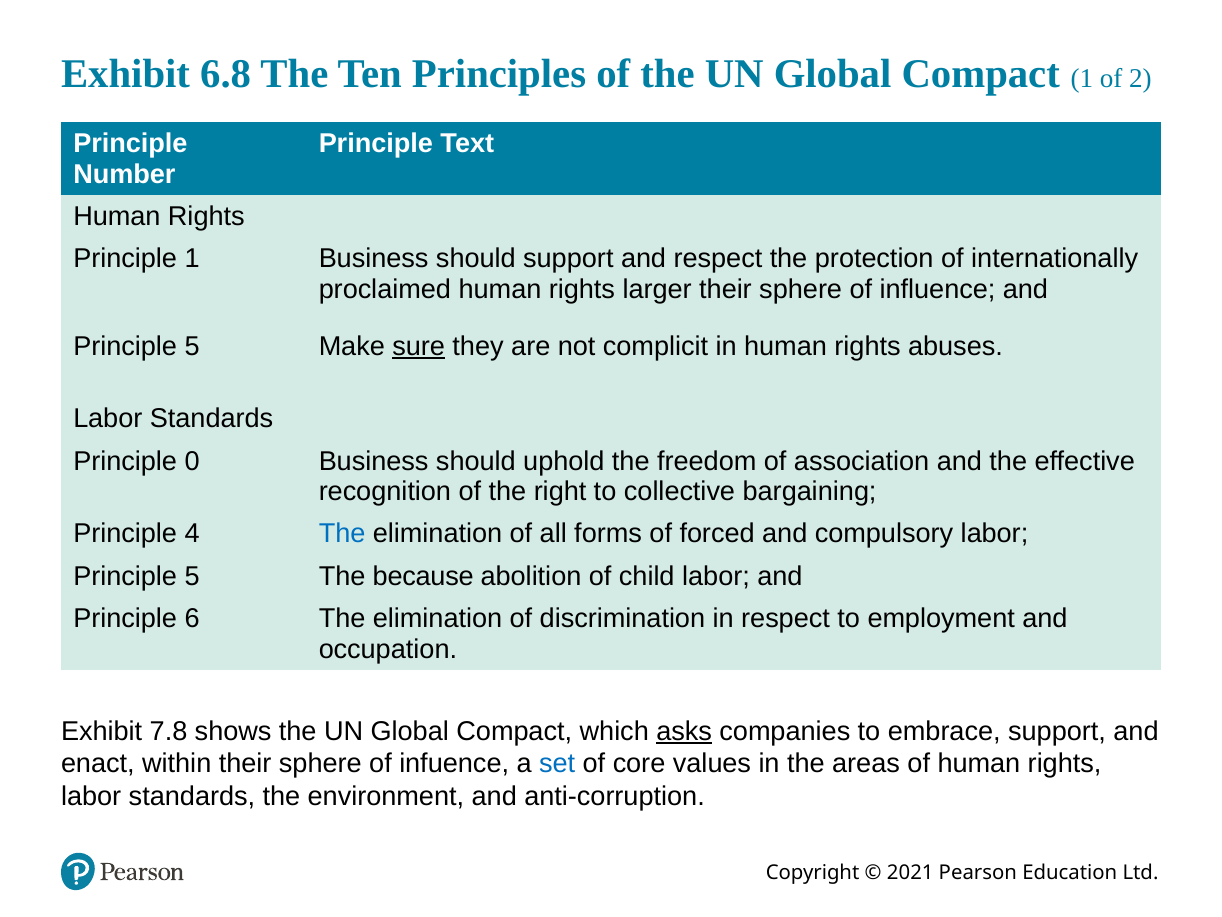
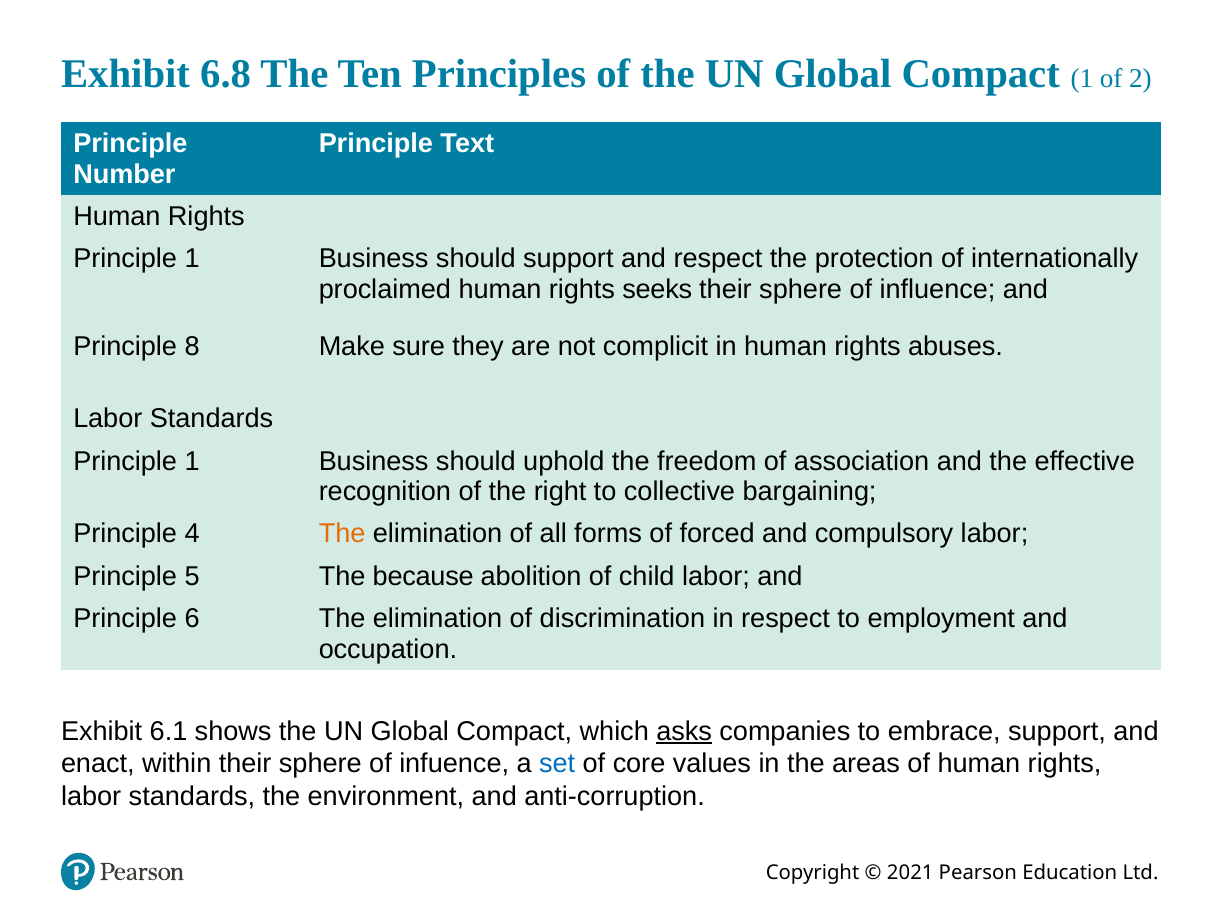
larger: larger -> seeks (657, 289)
5: 5 -> 8 (192, 346)
sure underline: present -> none (419, 346)
0: 0 -> 1 (192, 461)
The colour: blue -> orange (342, 534)
7.8: 7.8 -> 6.1 (169, 731)
